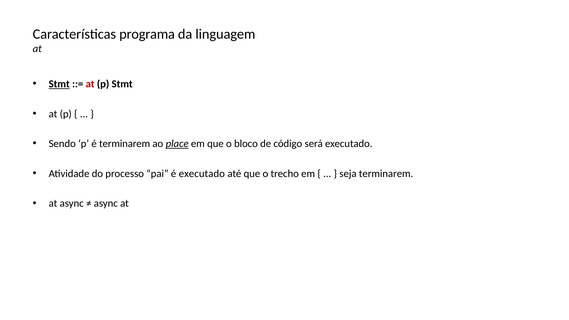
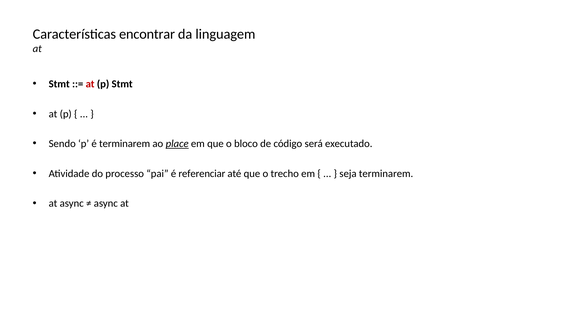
programa: programa -> encontrar (147, 34)
Stmt underline: present -> none (59, 84)
é executado: executado -> referenciar (202, 174)
